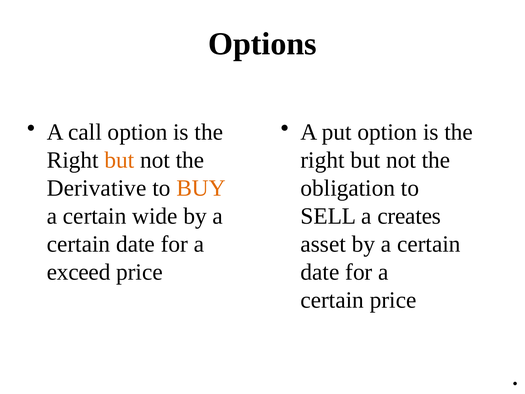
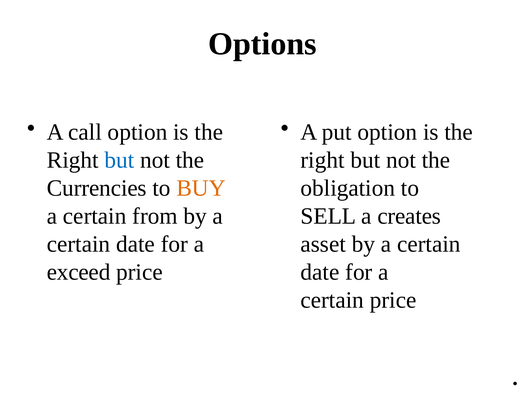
but colour: orange -> blue (119, 160)
Derivative: Derivative -> Currencies (97, 188)
wide: wide -> from (155, 216)
